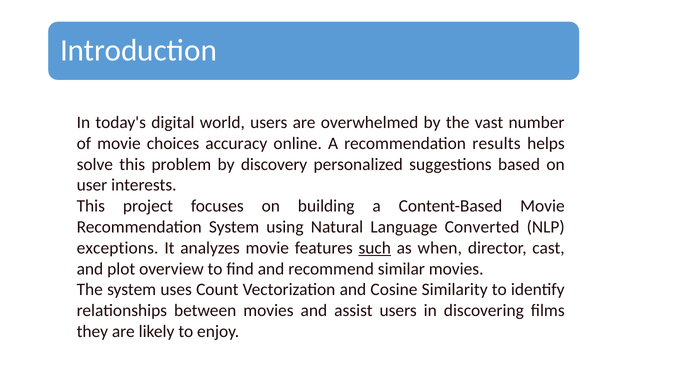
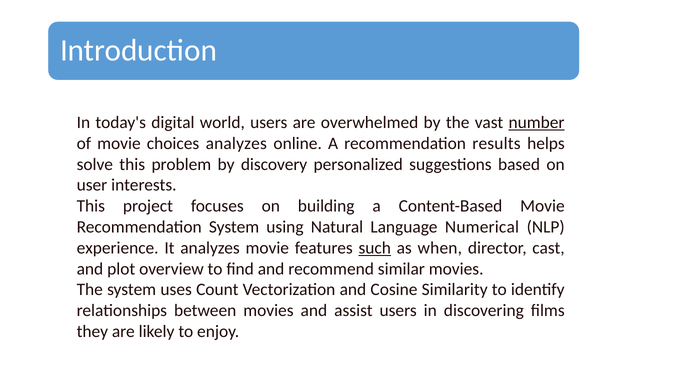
number underline: none -> present (537, 122)
choices accuracy: accuracy -> analyzes (236, 143)
Converted: Converted -> Numerical (482, 227)
exceptions: exceptions -> experience (118, 248)
